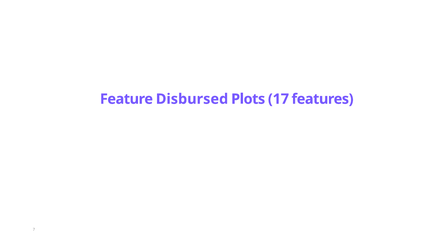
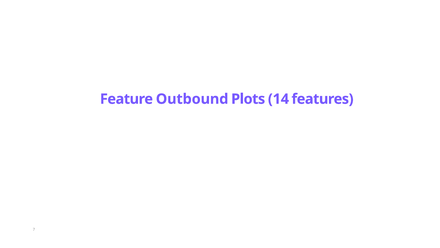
Disbursed: Disbursed -> Outbound (192, 99)
17: 17 -> 14 (278, 99)
